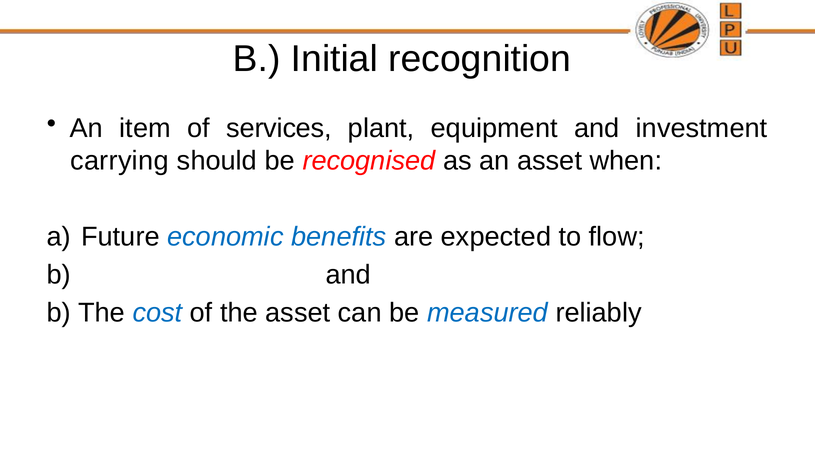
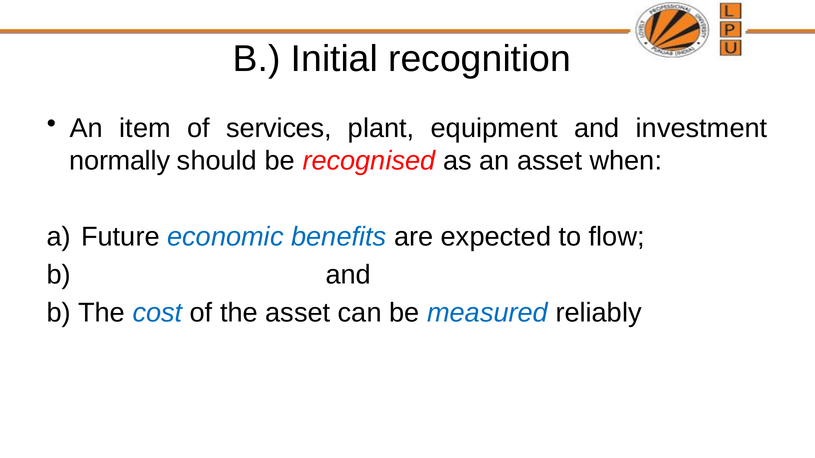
carrying: carrying -> normally (120, 161)
